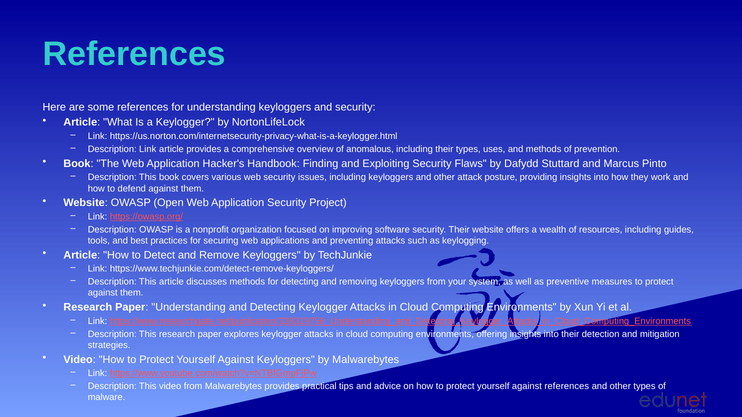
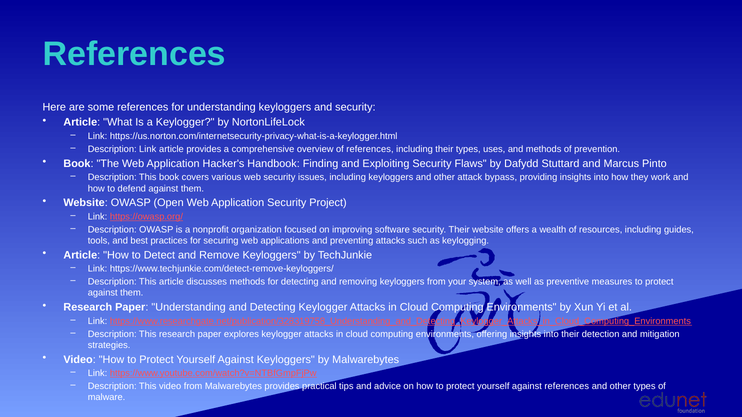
of anomalous: anomalous -> references (370, 149)
posture: posture -> bypass (501, 177)
